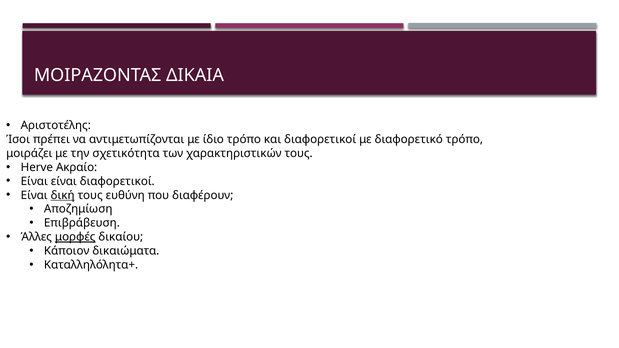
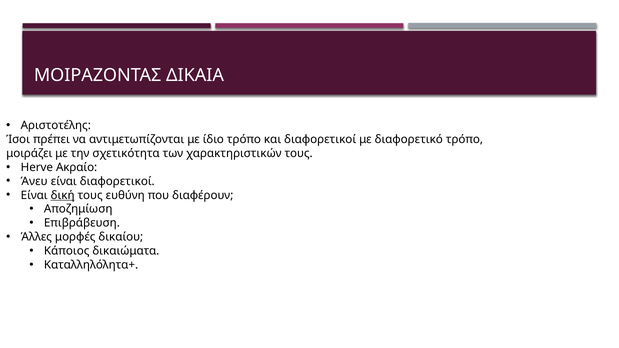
Είναι: Είναι -> Άνευ (34, 181)
μορφές underline: present -> none (75, 237)
Κάποιον: Κάποιον -> Κάποιος (67, 251)
